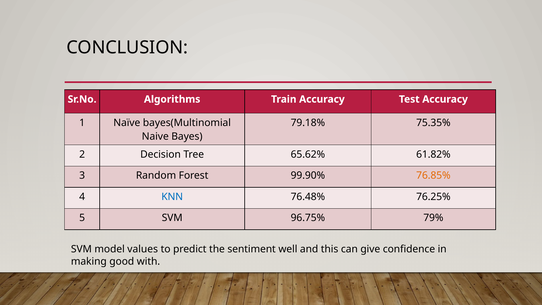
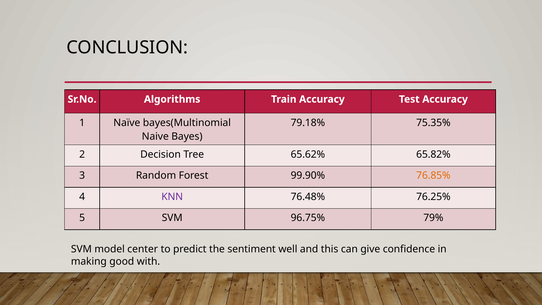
61.82%: 61.82% -> 65.82% (433, 154)
KNN colour: blue -> purple (172, 197)
values: values -> center (143, 249)
